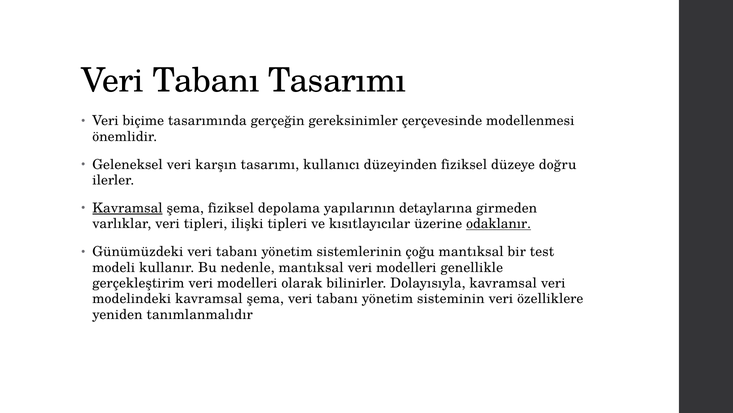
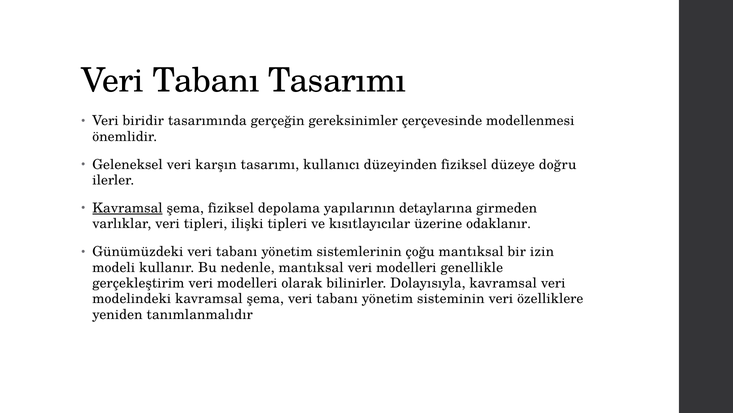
biçime: biçime -> biridir (143, 121)
odaklanır underline: present -> none (499, 224)
test: test -> izin (542, 251)
